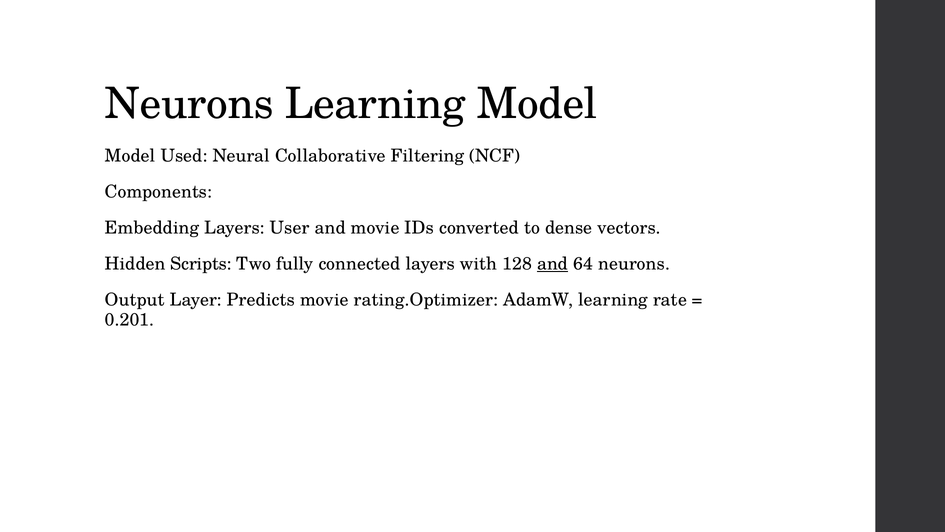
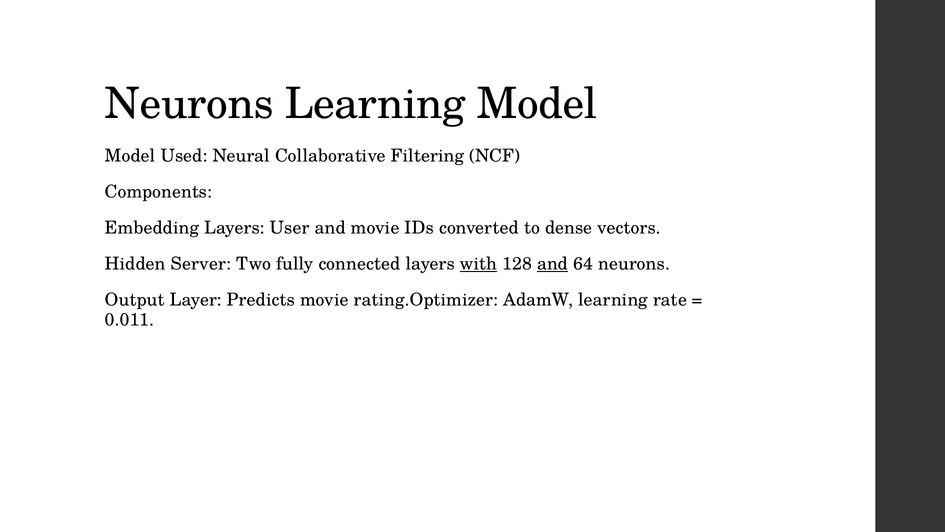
Scripts: Scripts -> Server (201, 264)
with underline: none -> present (479, 264)
0.201: 0.201 -> 0.011 (130, 320)
